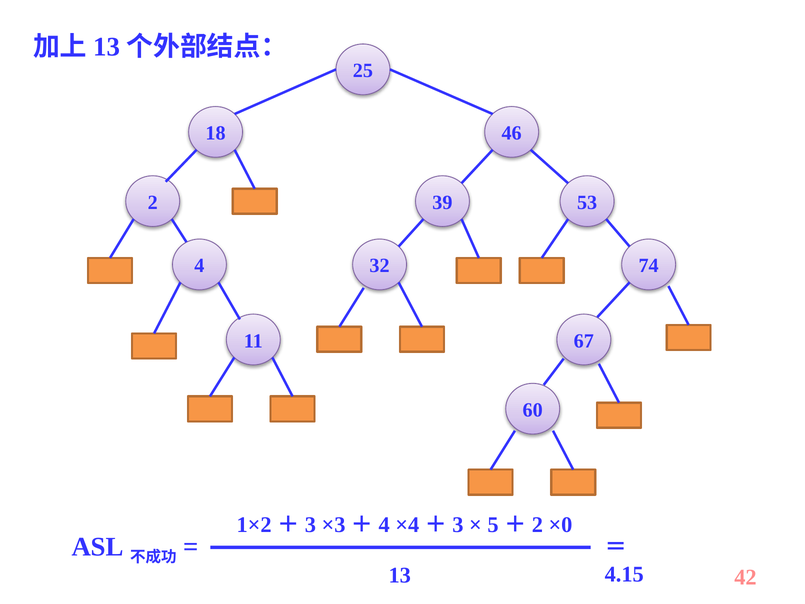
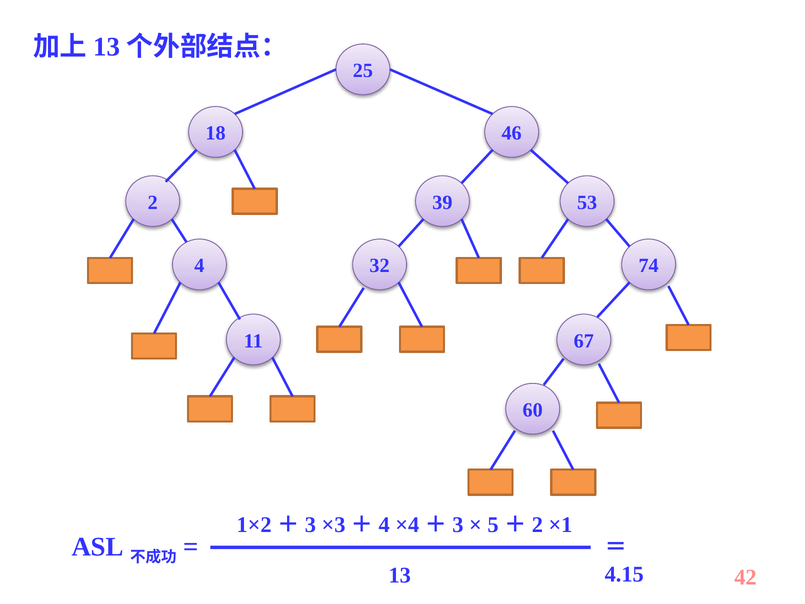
×0: ×0 -> ×1 (560, 524)
